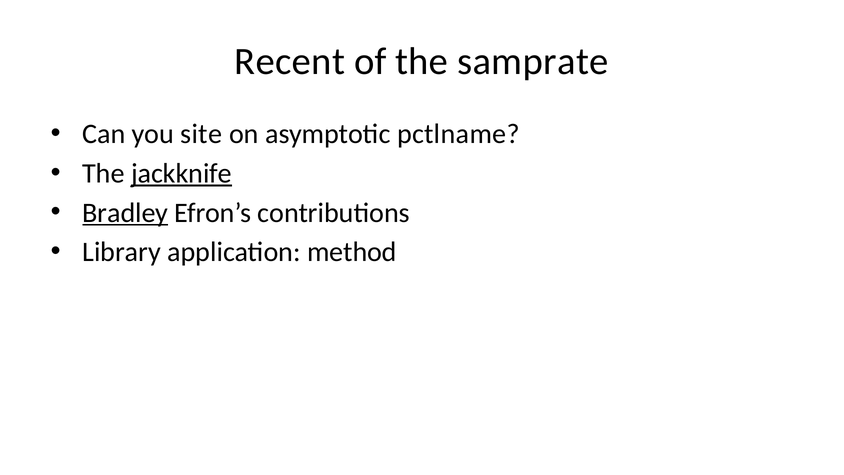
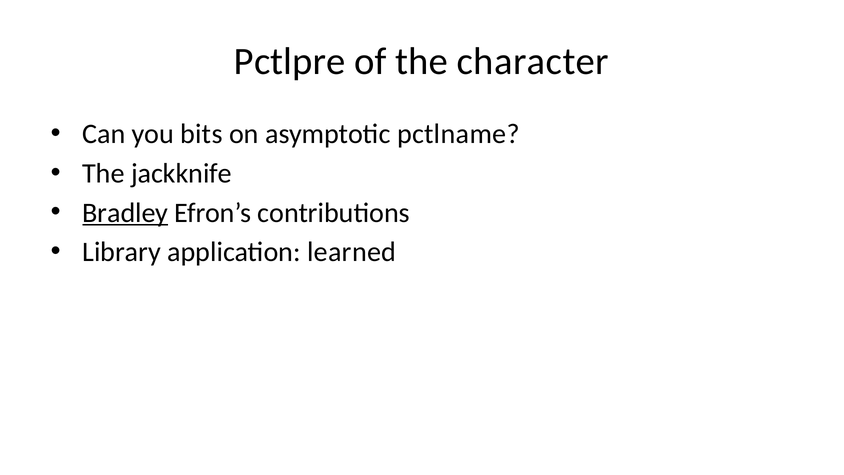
Recent: Recent -> Pctlpre (290, 61)
samprate: samprate -> character (533, 61)
site: site -> bits (201, 134)
jackknife underline: present -> none (181, 173)
method: method -> learned (352, 252)
